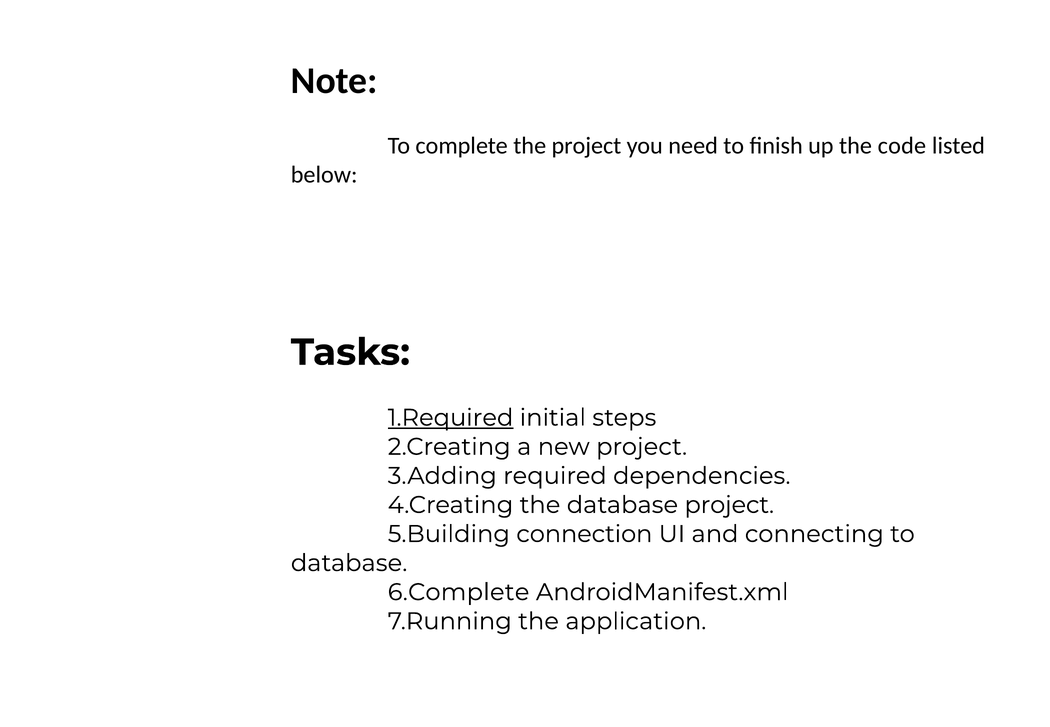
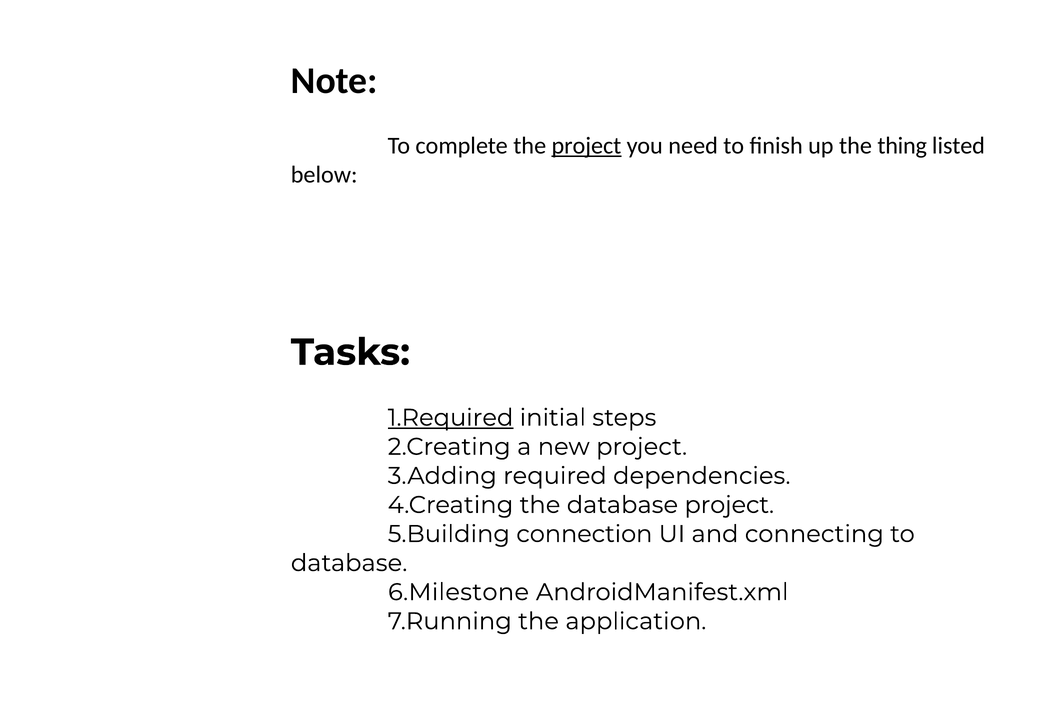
project underline: none -> present (586, 146)
code: code -> thing (902, 146)
6.Complete: 6.Complete -> 6.Milestone (459, 592)
